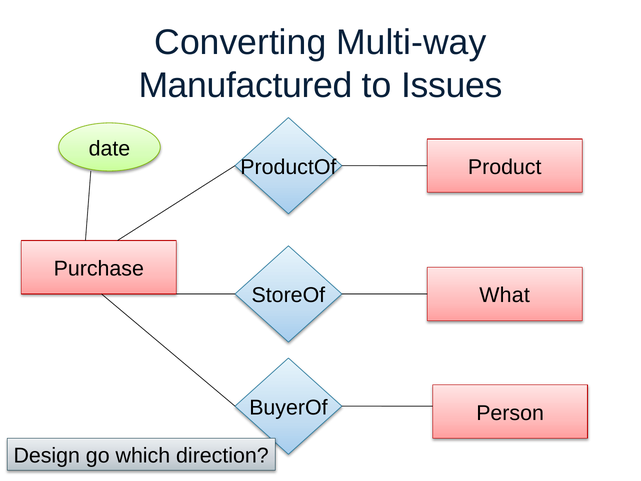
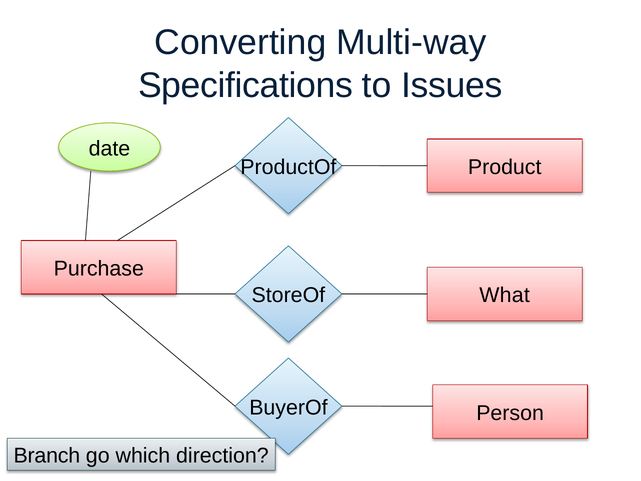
Manufactured: Manufactured -> Specifications (246, 85)
Design: Design -> Branch (47, 455)
